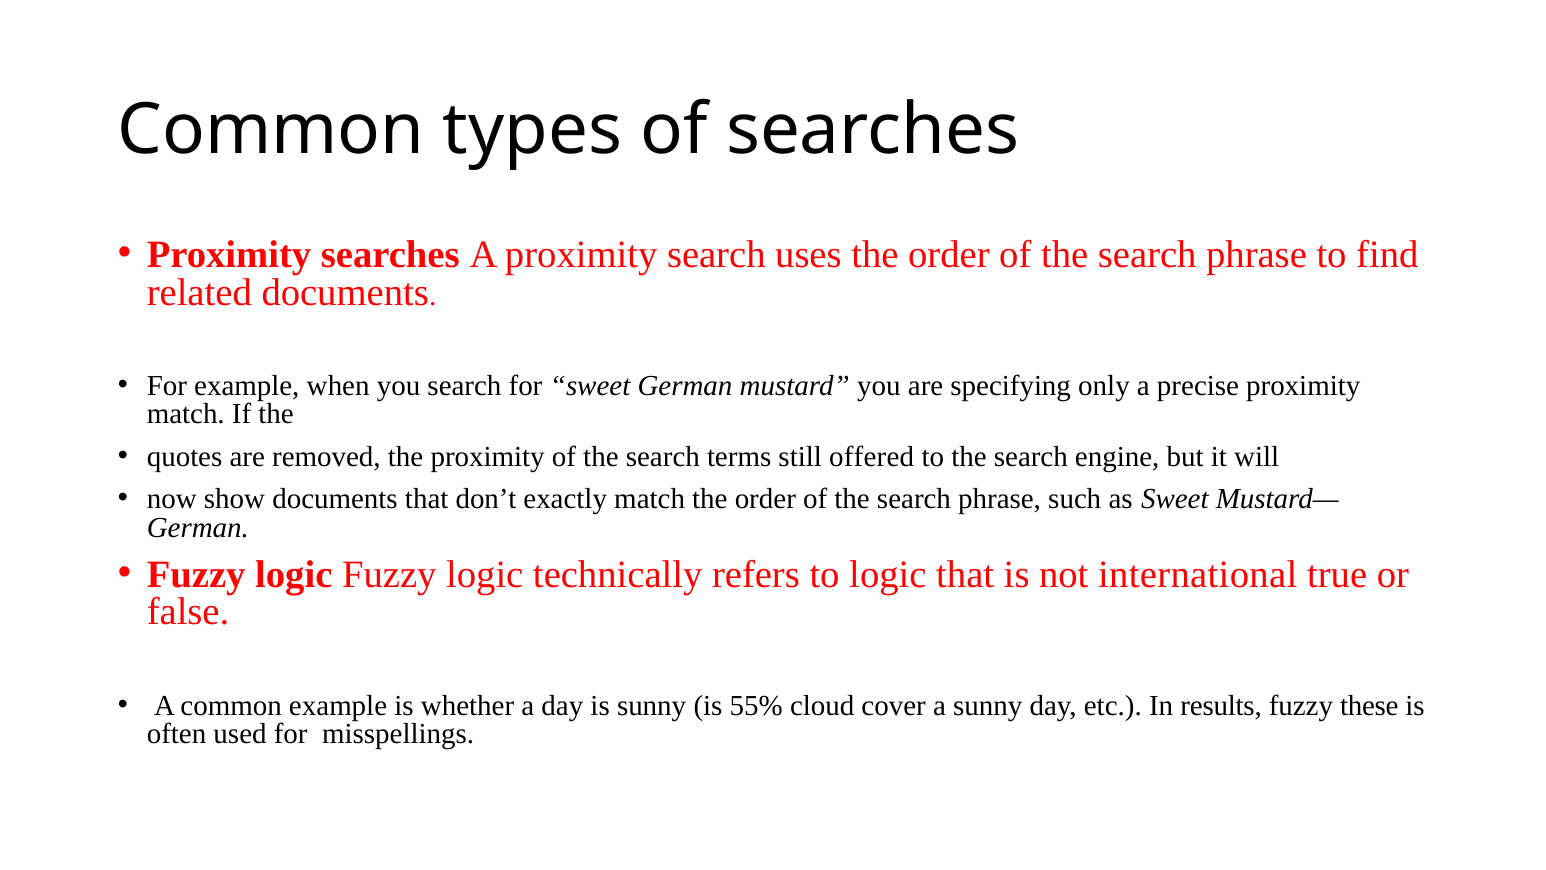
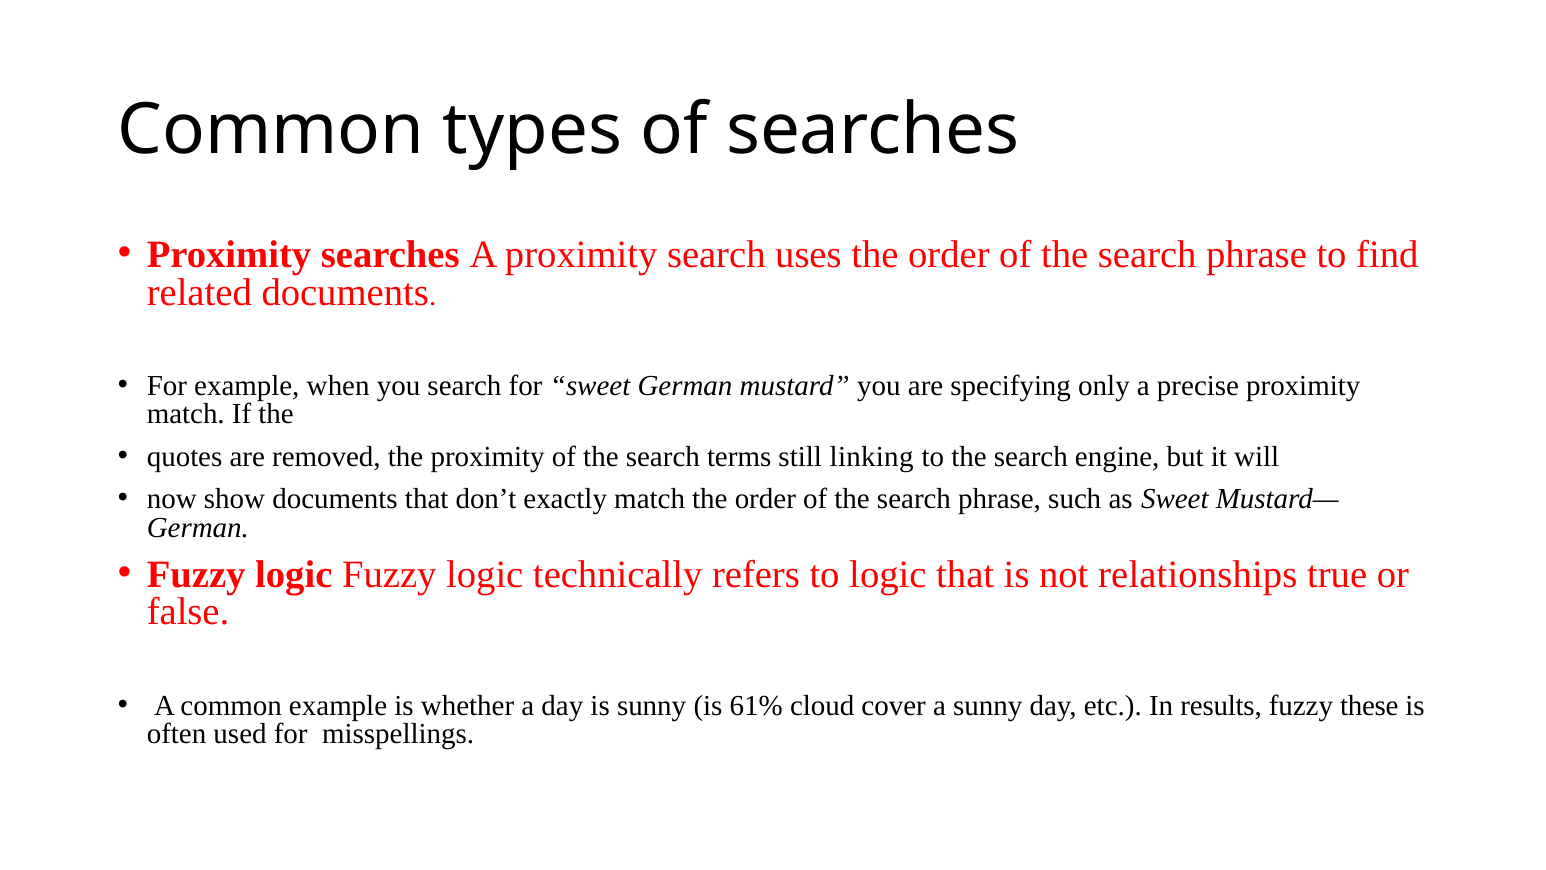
offered: offered -> linking (872, 456)
international: international -> relationships (1198, 574)
55%: 55% -> 61% (756, 705)
